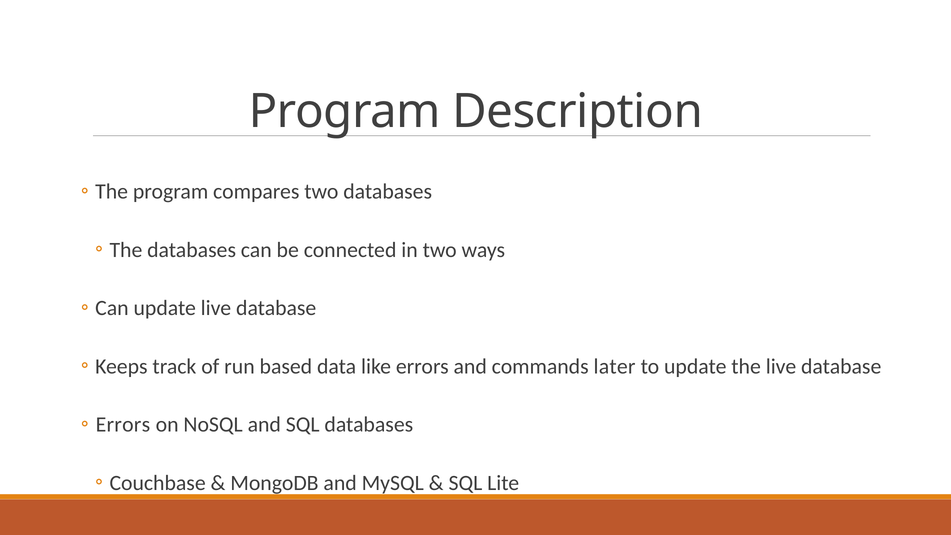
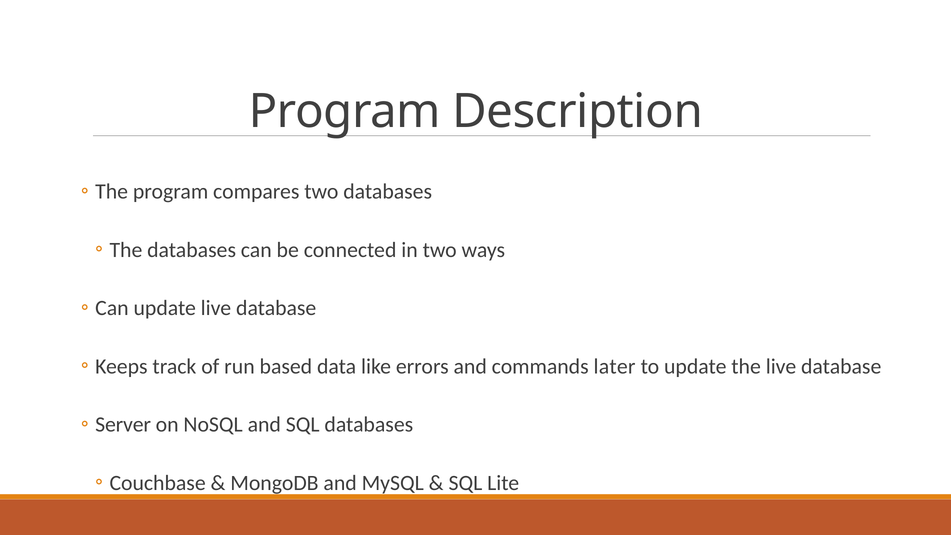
Errors: Errors -> Server (123, 425)
